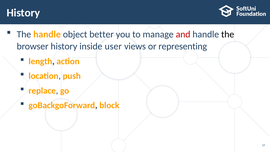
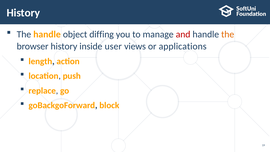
better: better -> diffing (102, 34)
the colour: black -> orange (228, 34)
representing: representing -> applications (183, 46)
